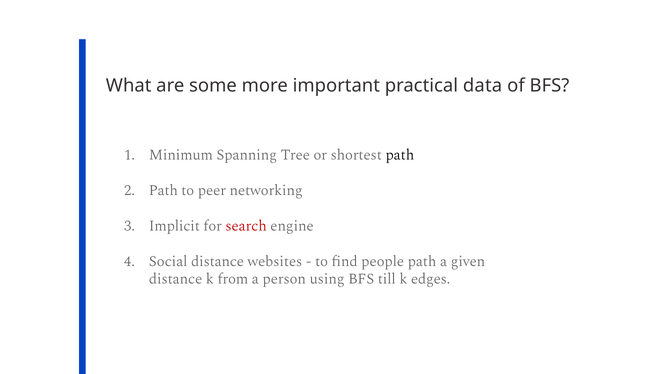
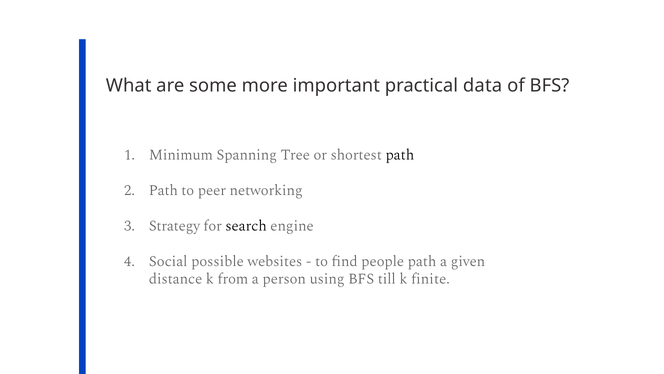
Implicit: Implicit -> Strategy (174, 226)
search colour: red -> black (246, 226)
Social distance: distance -> possible (217, 261)
edges: edges -> finite (431, 279)
